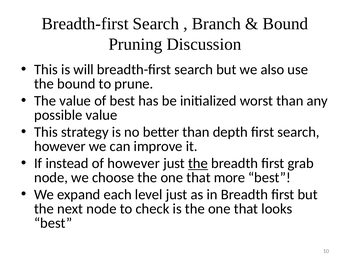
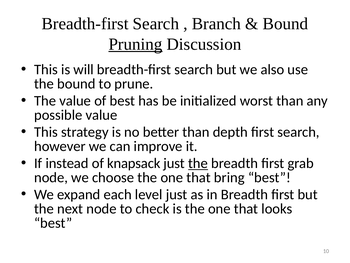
Pruning underline: none -> present (135, 44)
of however: however -> knapsack (134, 163)
more: more -> bring (229, 177)
